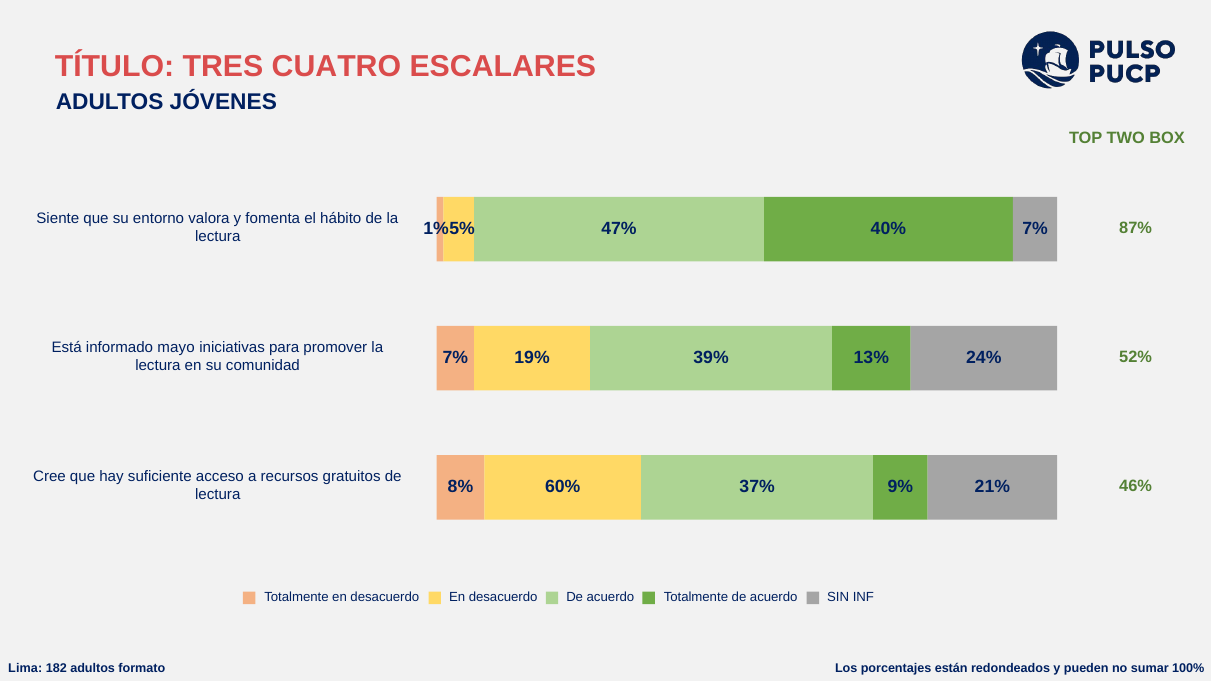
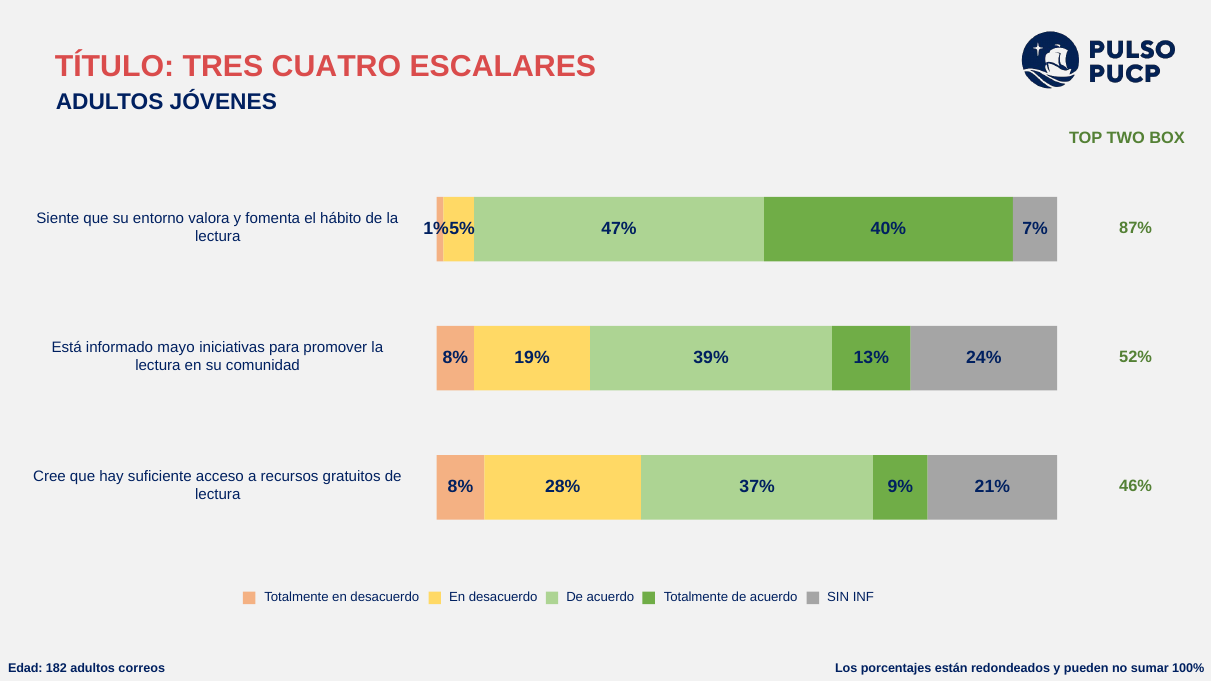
7%: 7% -> 8% (455, 357)
60%: 60% -> 28% (563, 487)
Lima: Lima -> Edad (25, 668)
formato: formato -> correos (142, 668)
